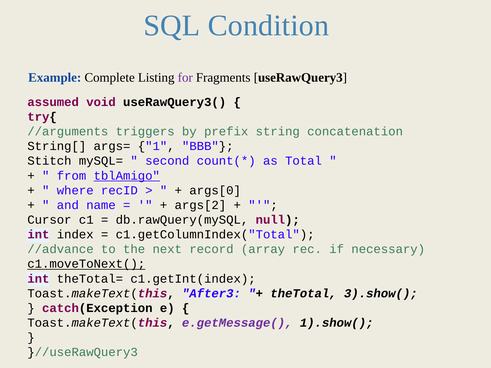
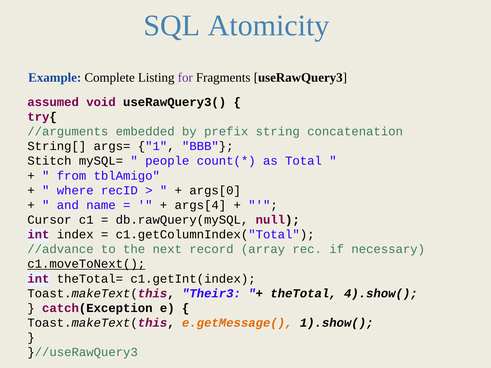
Condition: Condition -> Atomicity (269, 26)
triggers: triggers -> embedded (145, 132)
second: second -> people (167, 161)
tblAmigo underline: present -> none (127, 176)
args[2: args[2 -> args[4 (200, 205)
After3: After3 -> Their3 (211, 294)
3).show(: 3).show( -> 4).show( (381, 294)
e.getMessage( colour: purple -> orange (237, 323)
